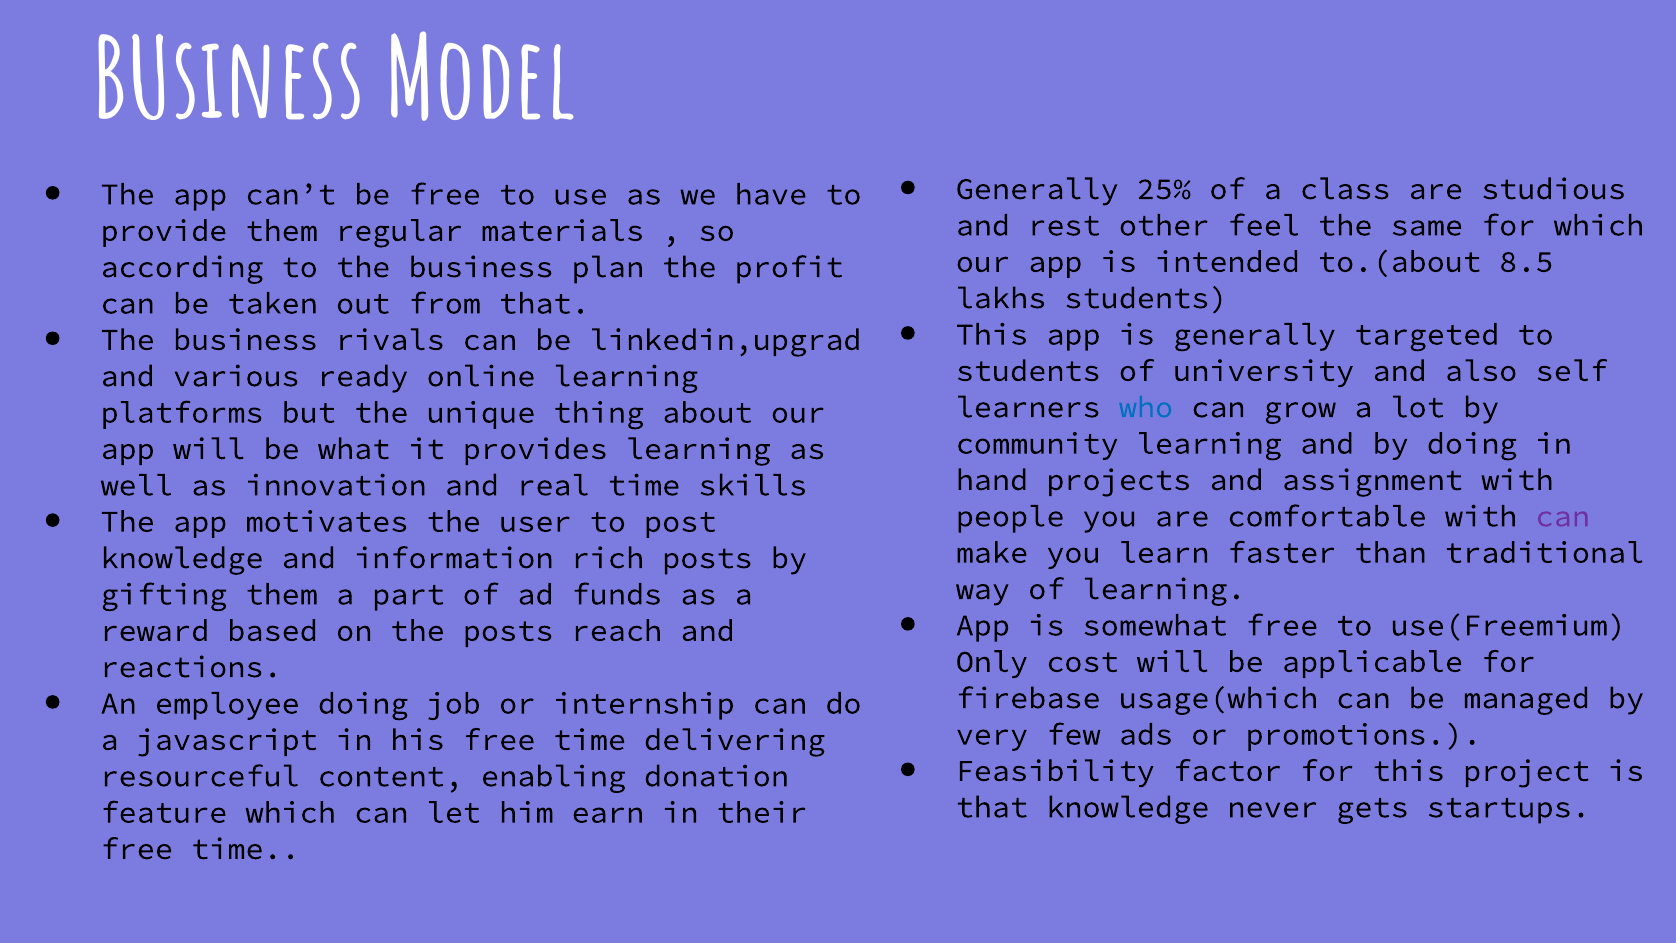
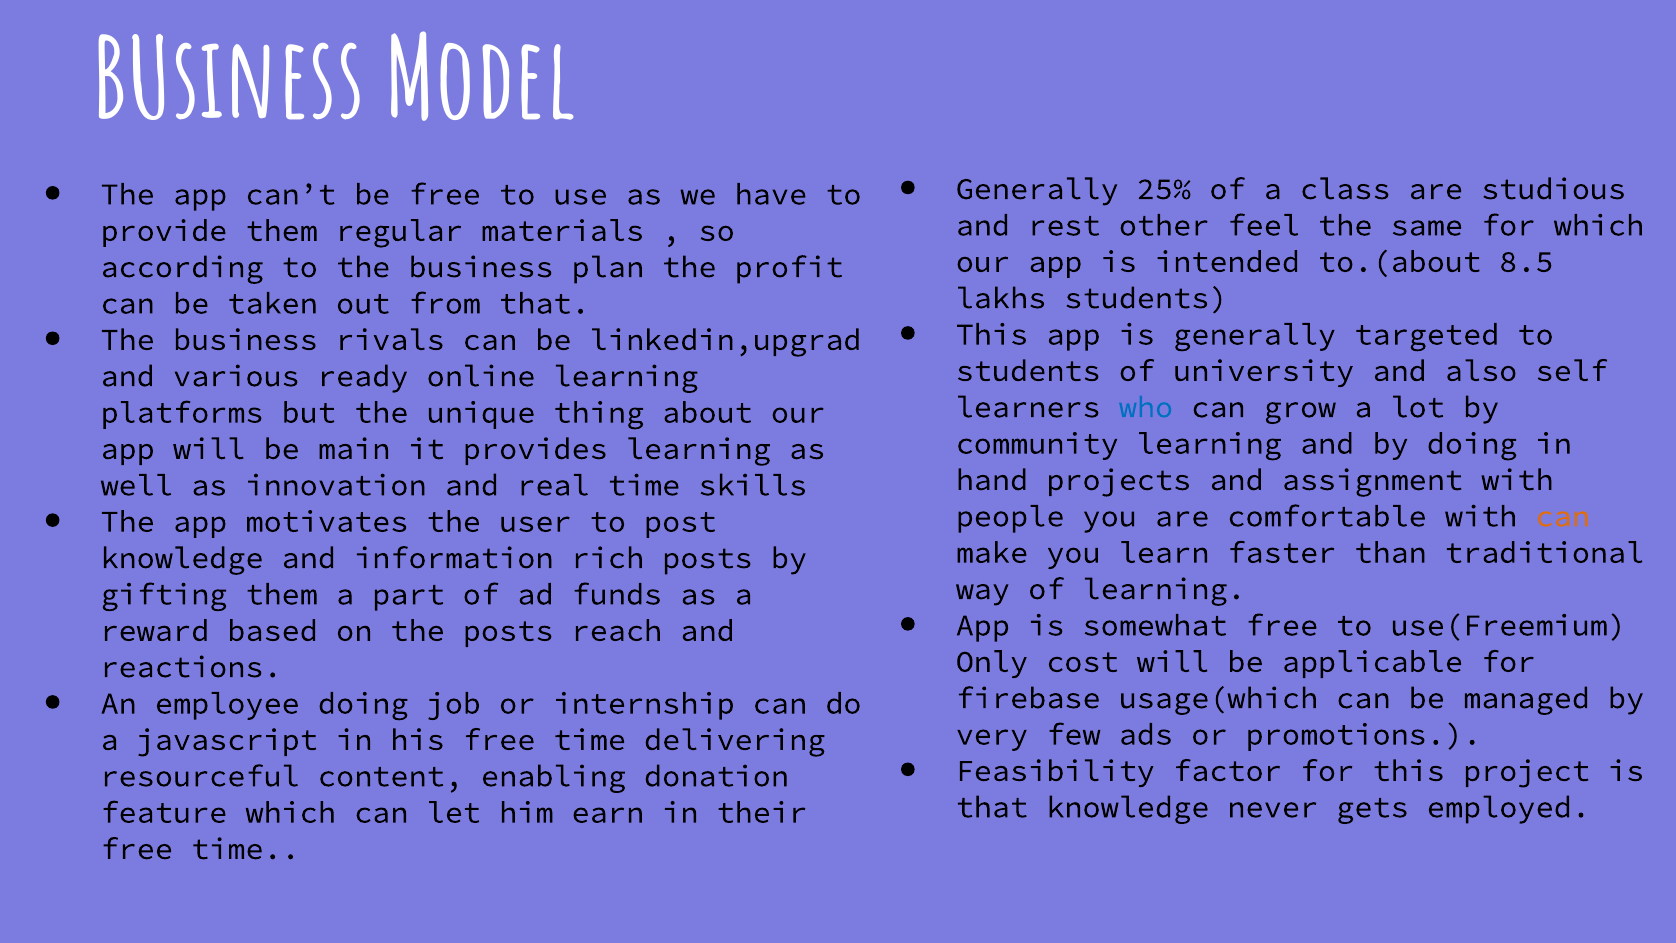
what: what -> main (354, 449)
can colour: purple -> orange (1563, 516)
startups: startups -> employed (1508, 807)
